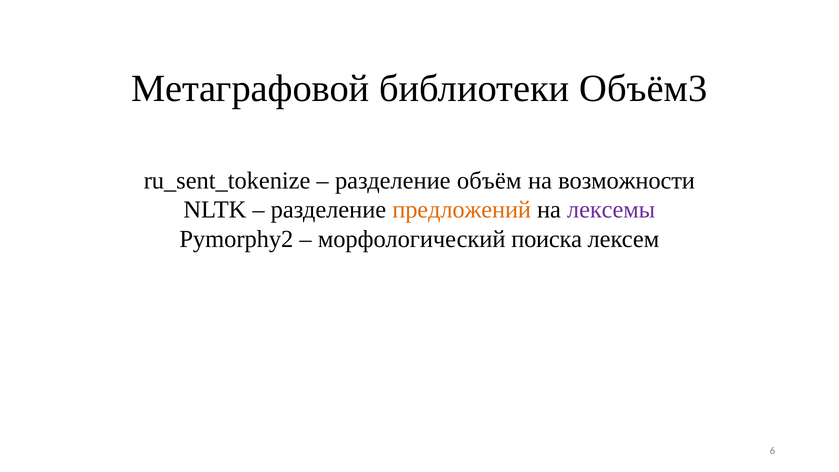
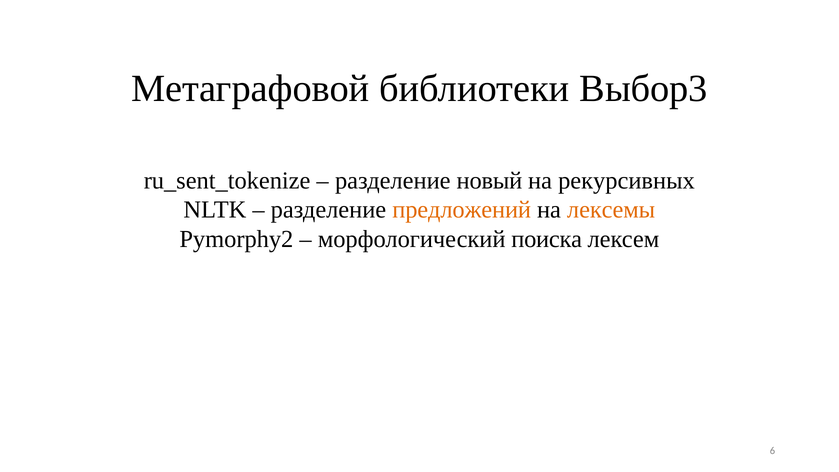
Объём3: Объём3 -> Выбор3 (644, 89)
объём: объём -> новый (489, 180)
возможности: возможности -> рекурсивных (626, 180)
лексемы colour: purple -> orange (611, 210)
